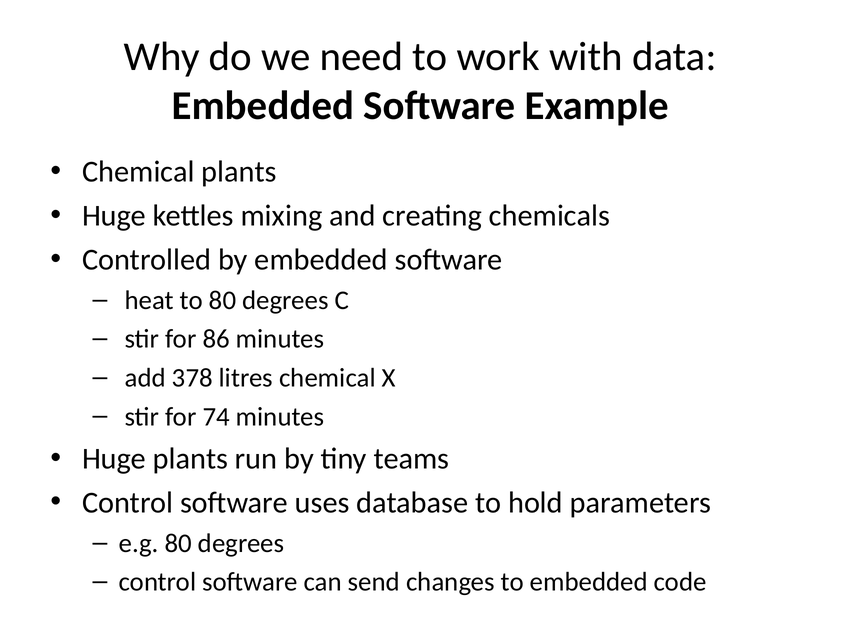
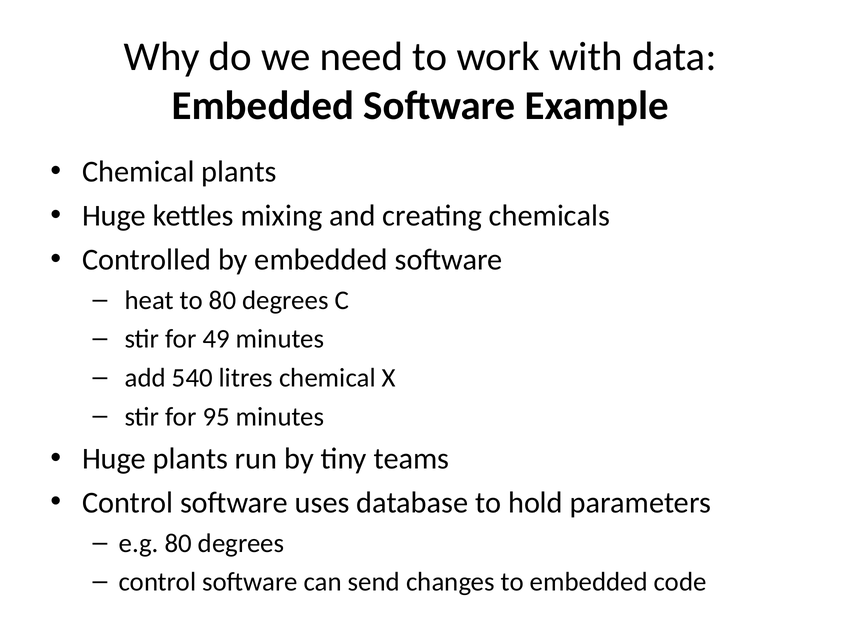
86: 86 -> 49 (216, 339)
378: 378 -> 540 (192, 378)
74: 74 -> 95 (216, 416)
